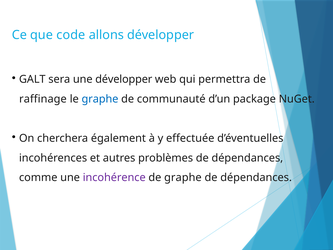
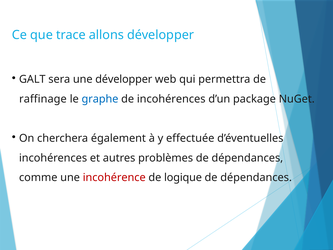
code: code -> trace (71, 35)
de communauté: communauté -> incohérences (171, 99)
incohérence colour: purple -> red (114, 177)
de graphe: graphe -> logique (183, 177)
